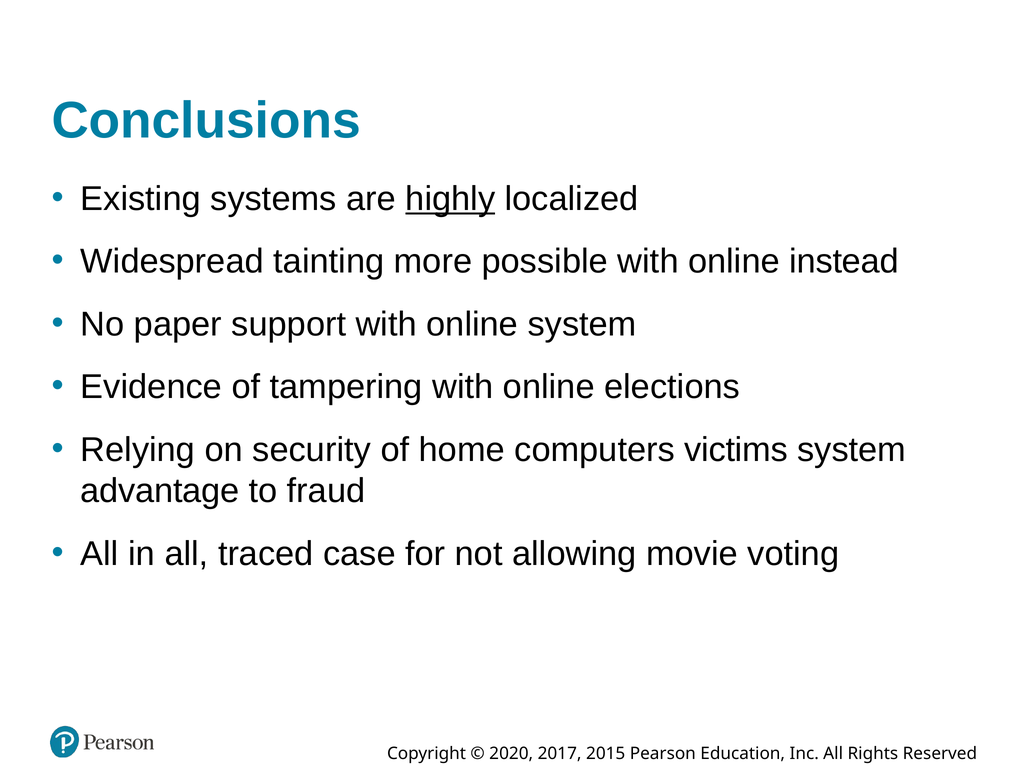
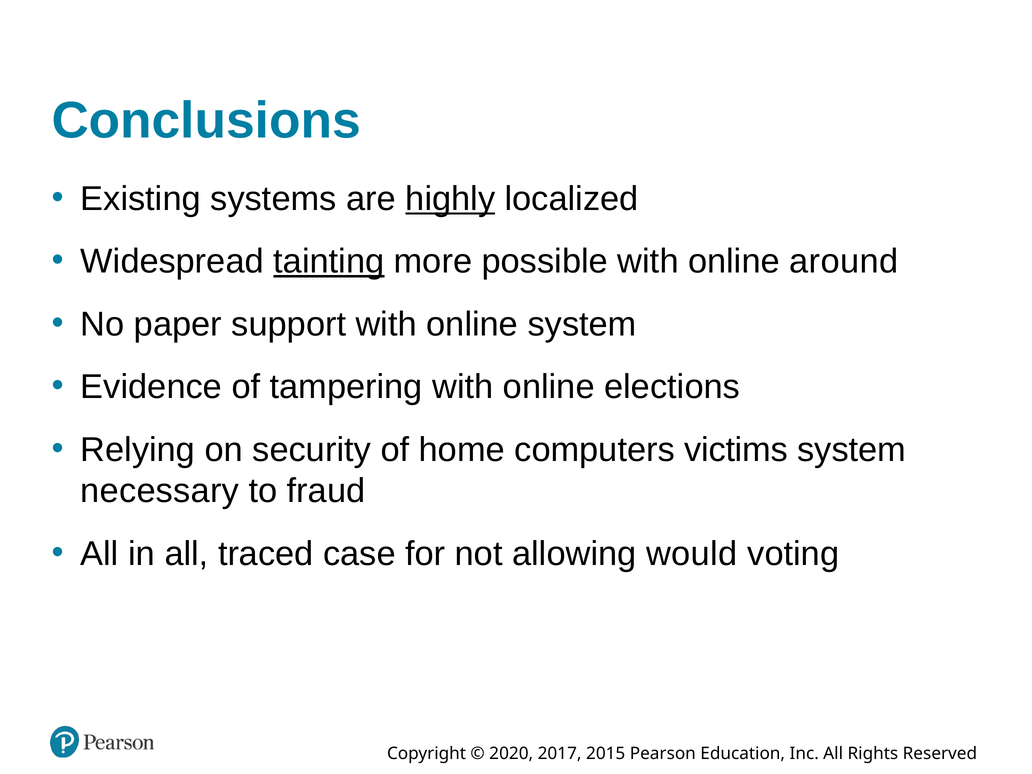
tainting underline: none -> present (329, 261)
instead: instead -> around (844, 261)
advantage: advantage -> necessary (160, 491)
movie: movie -> would (692, 554)
